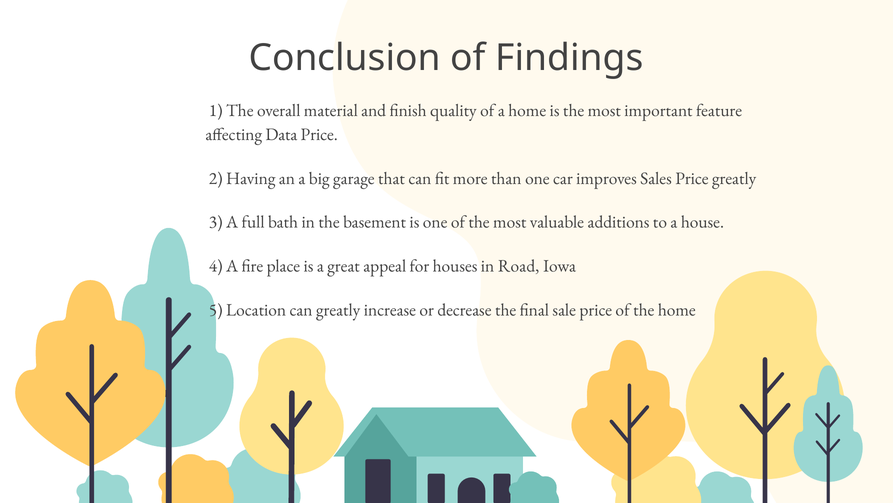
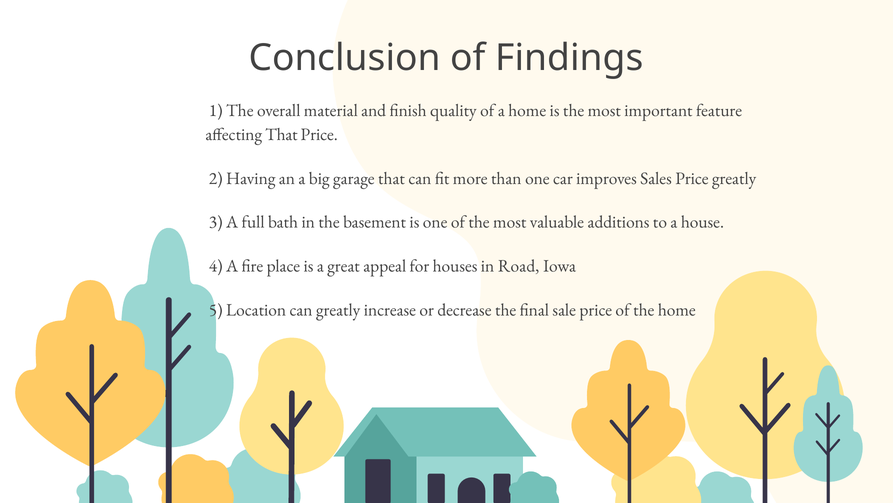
affecting Data: Data -> That (281, 134)
